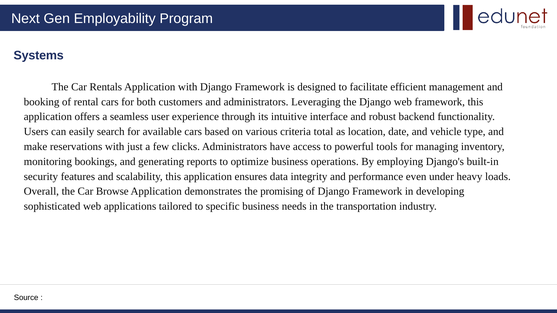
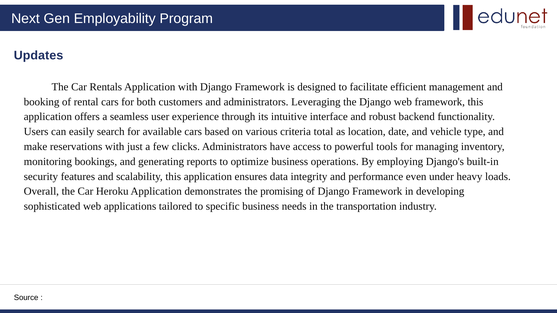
Systems: Systems -> Updates (39, 55)
Browse: Browse -> Heroku (112, 192)
